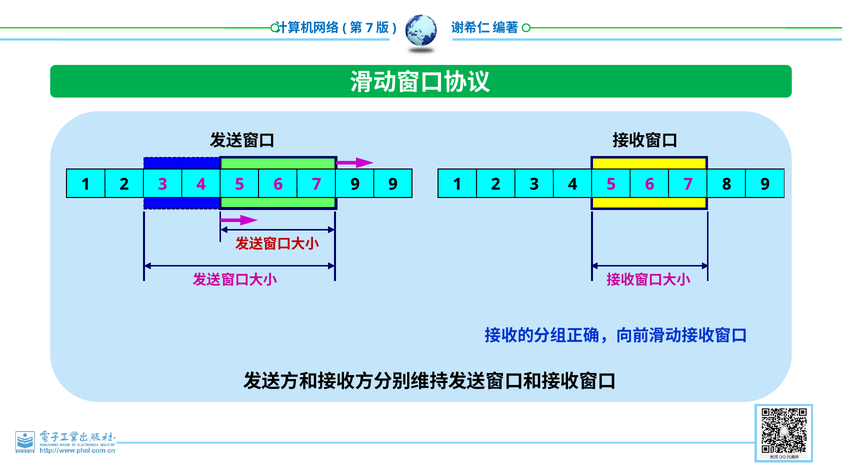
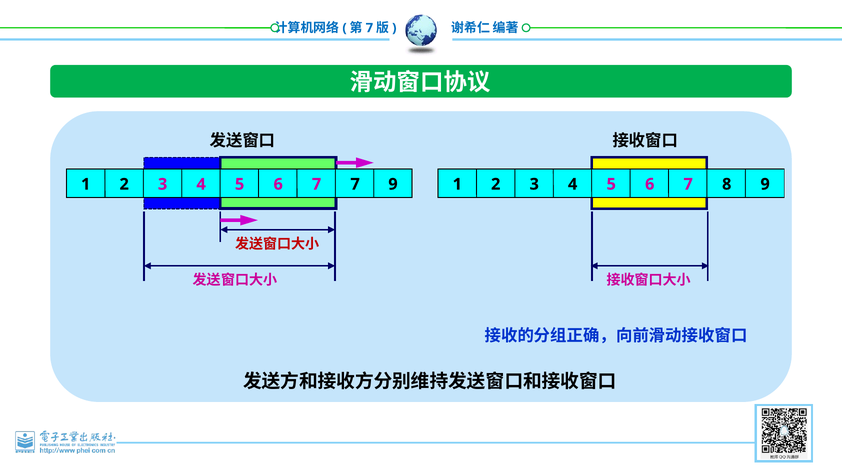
7 9: 9 -> 7 (355, 184)
